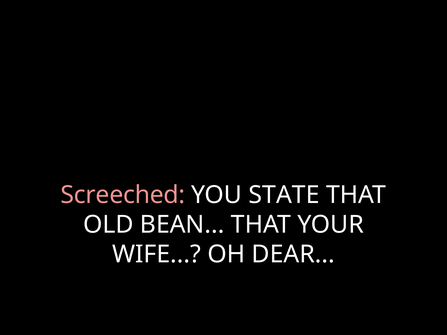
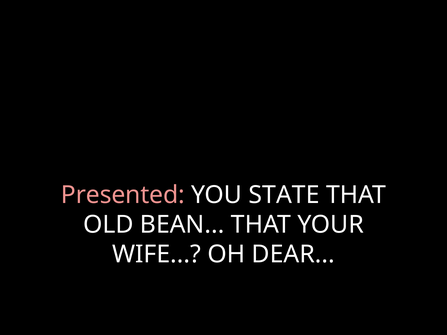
Screeched: Screeched -> Presented (123, 195)
